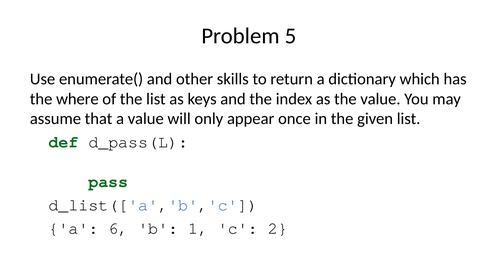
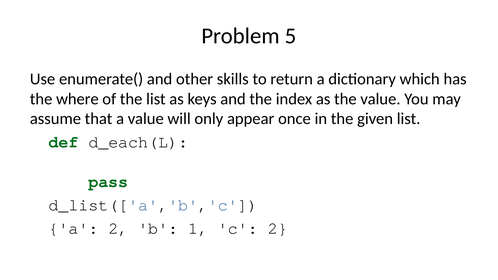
d_pass(L: d_pass(L -> d_each(L (138, 142)
a 6: 6 -> 2 (118, 228)
